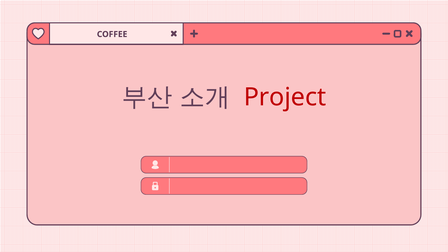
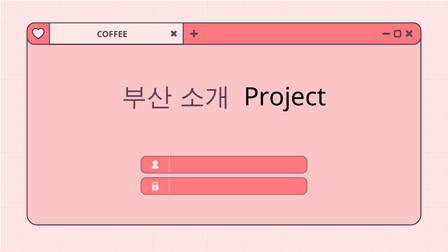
Project colour: red -> black (285, 97)
